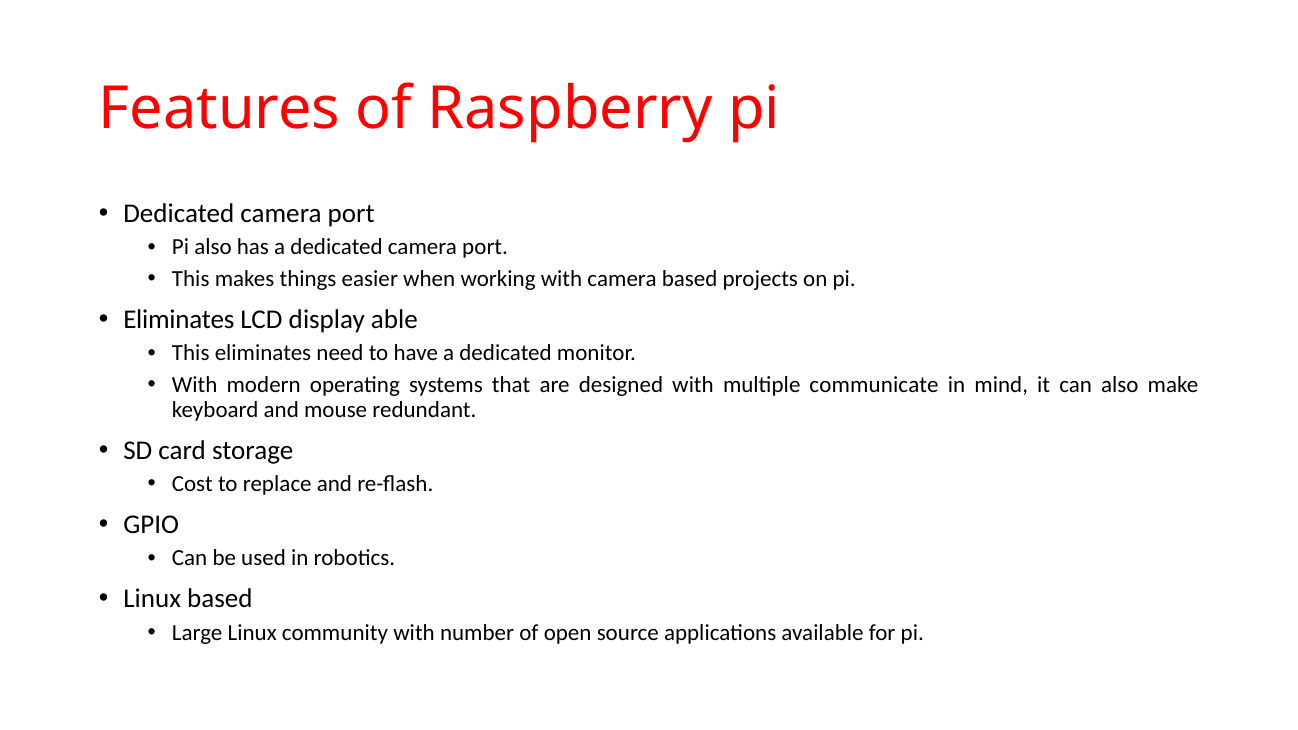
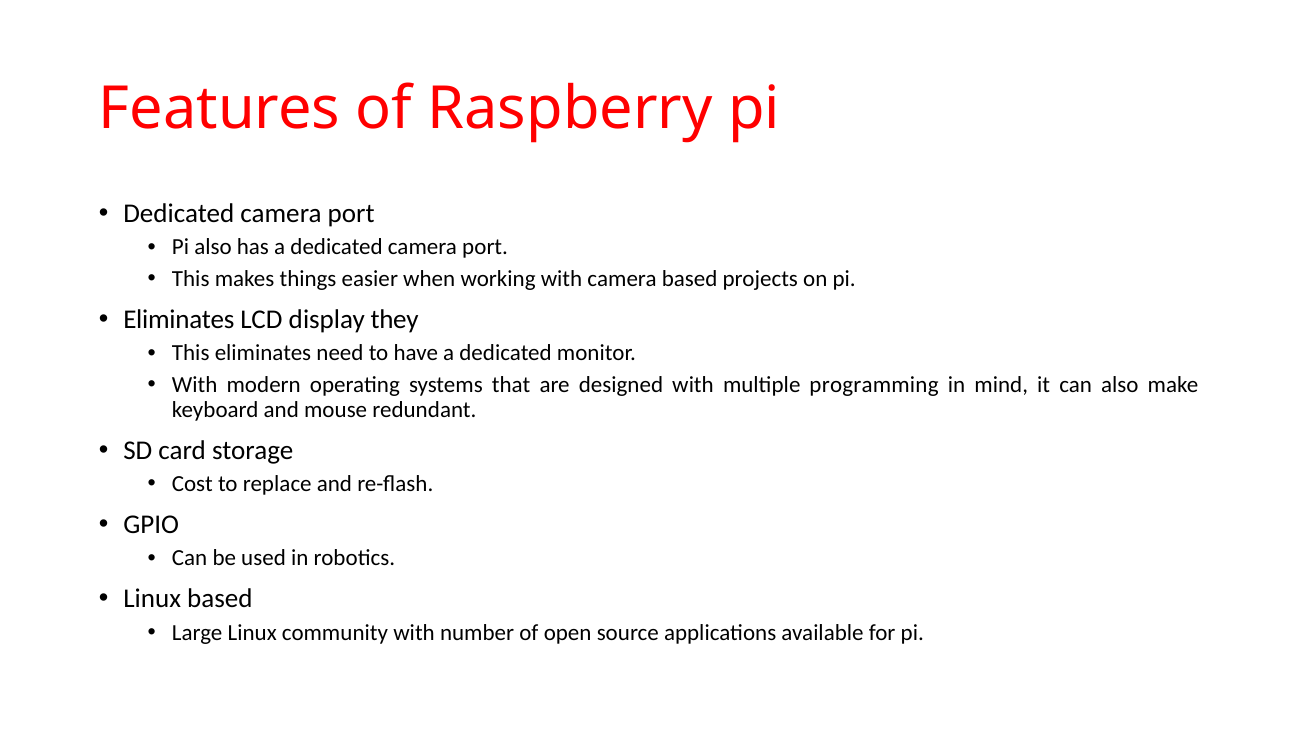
able: able -> they (395, 320)
communicate: communicate -> programming (874, 385)
